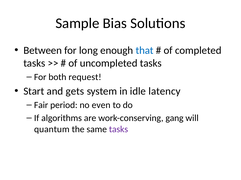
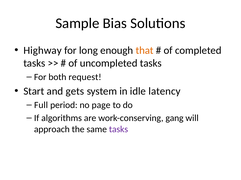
Between: Between -> Highway (43, 51)
that colour: blue -> orange (145, 51)
Fair: Fair -> Full (41, 105)
even: even -> page (101, 105)
quantum: quantum -> approach (52, 130)
